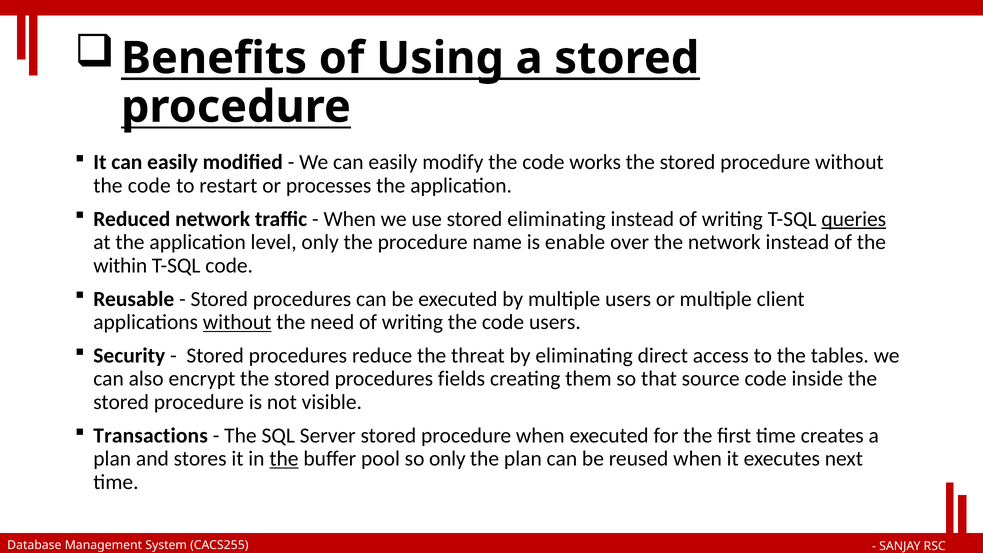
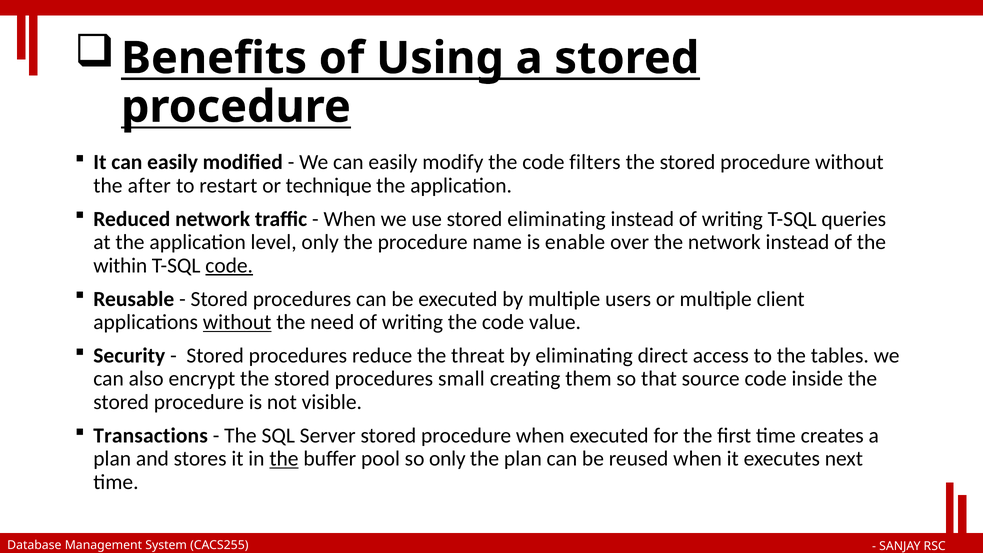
works: works -> filters (595, 162)
code: code -> after (149, 186)
processes: processes -> technique (329, 186)
queries underline: present -> none (854, 219)
code underline: none -> present (229, 265)
code users: users -> value (555, 322)
fields: fields -> small (461, 379)
